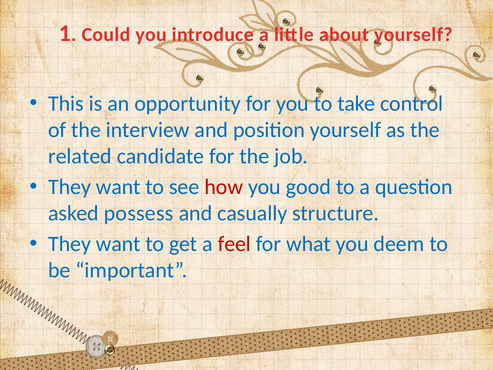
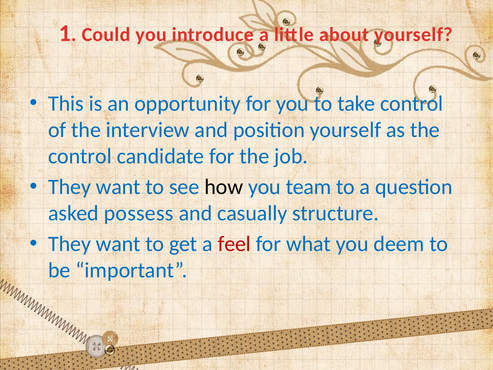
related: related -> control (80, 156)
how colour: red -> black (224, 187)
good: good -> team (309, 187)
